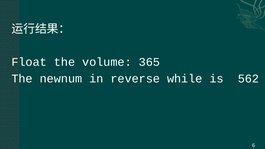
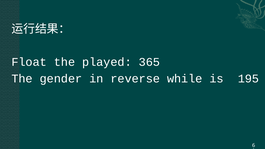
volume: volume -> played (107, 62)
newnum: newnum -> gender (61, 79)
562: 562 -> 195 (248, 79)
